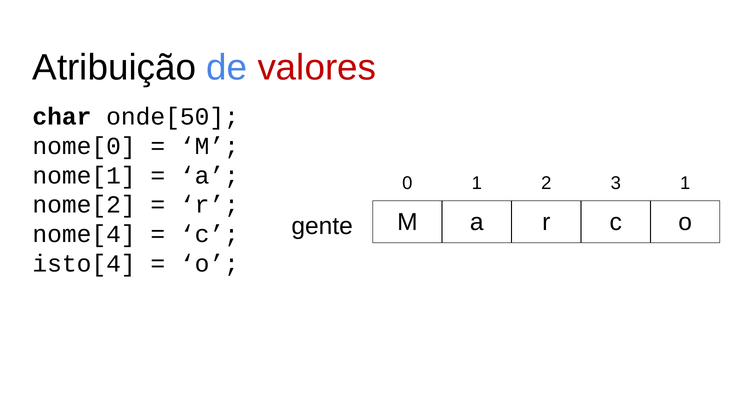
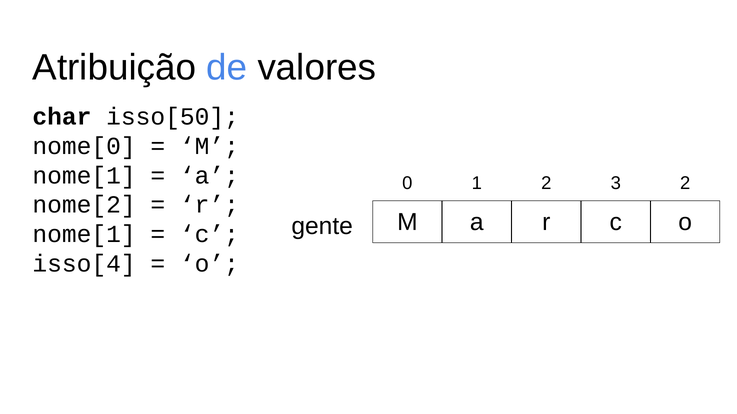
valores colour: red -> black (317, 68)
onde[50: onde[50 -> isso[50 (173, 117)
3 1: 1 -> 2 (685, 184)
nome[4: nome[4 -> nome[1 (84, 235)
isto[4: isto[4 -> isso[4 (84, 264)
